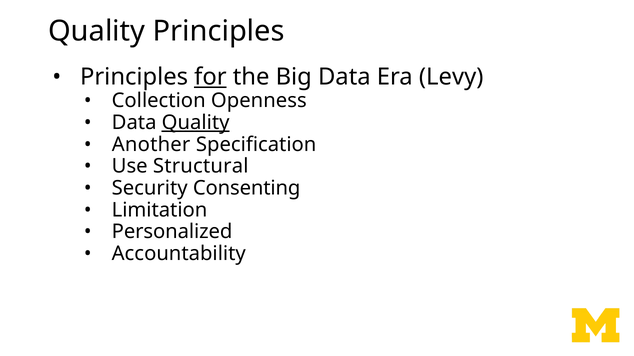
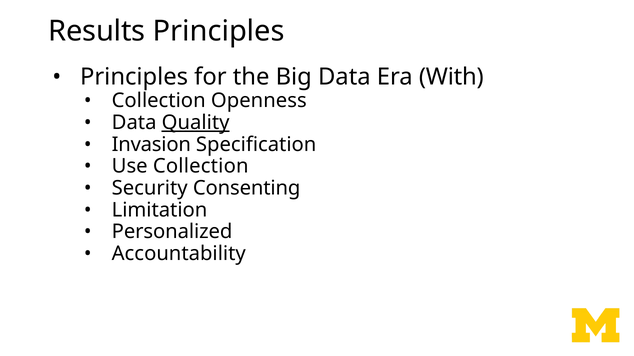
Quality: Quality -> Results (97, 31)
for underline: present -> none (210, 77)
Levy: Levy -> With (451, 77)
Another: Another -> Invasion (151, 145)
Use Structural: Structural -> Collection (201, 167)
